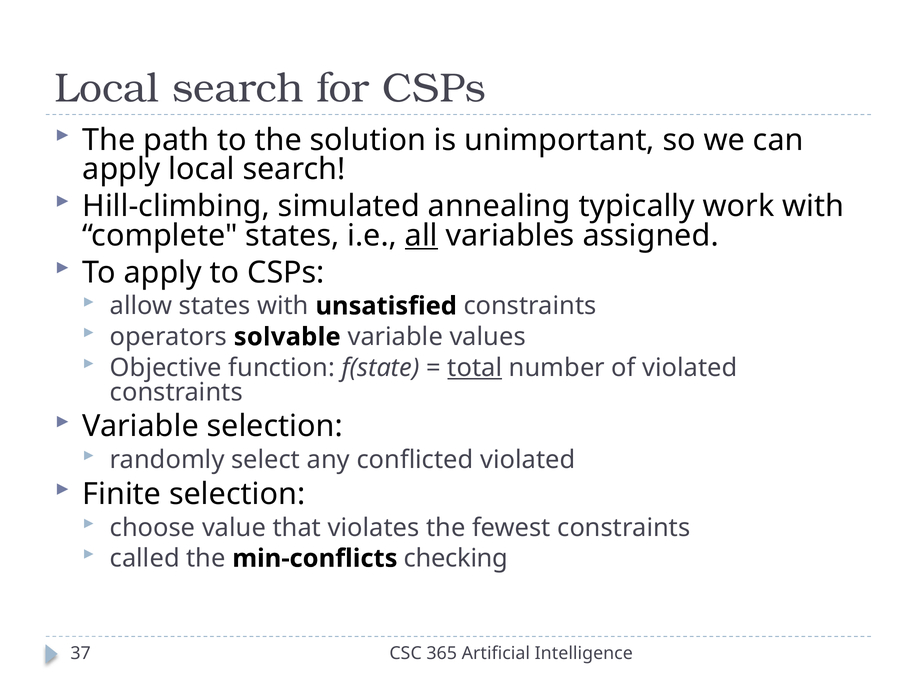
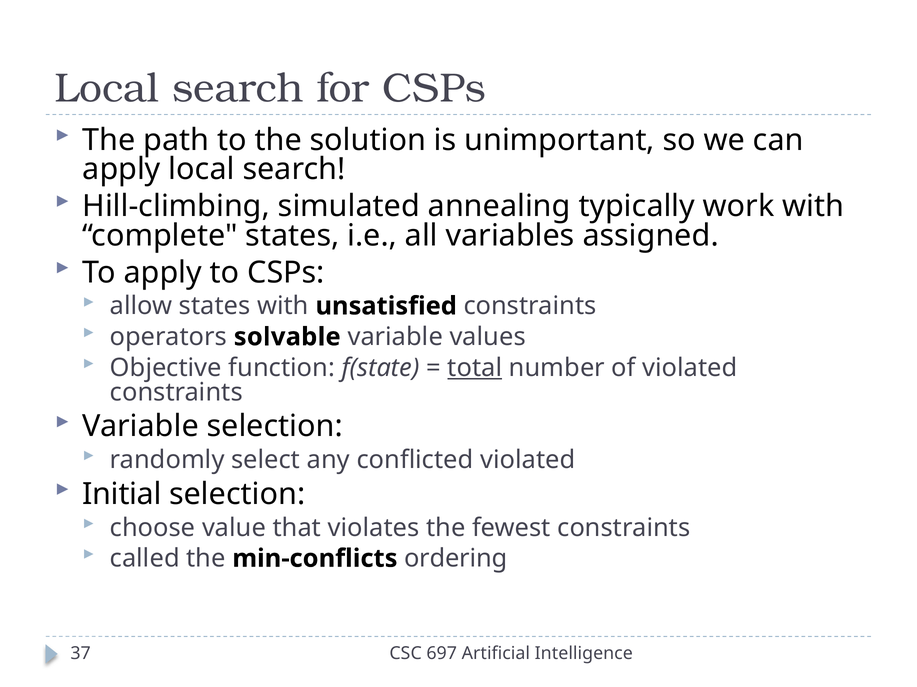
all underline: present -> none (421, 236)
Finite: Finite -> Initial (122, 495)
checking: checking -> ordering (456, 559)
365: 365 -> 697 (442, 654)
